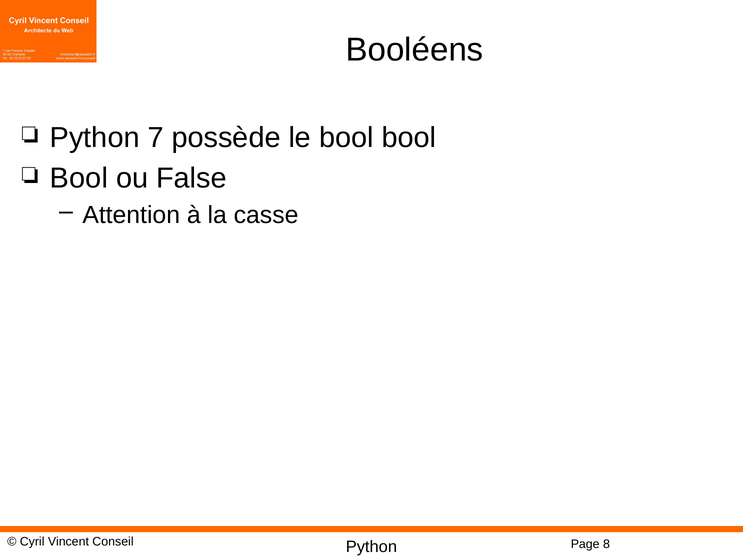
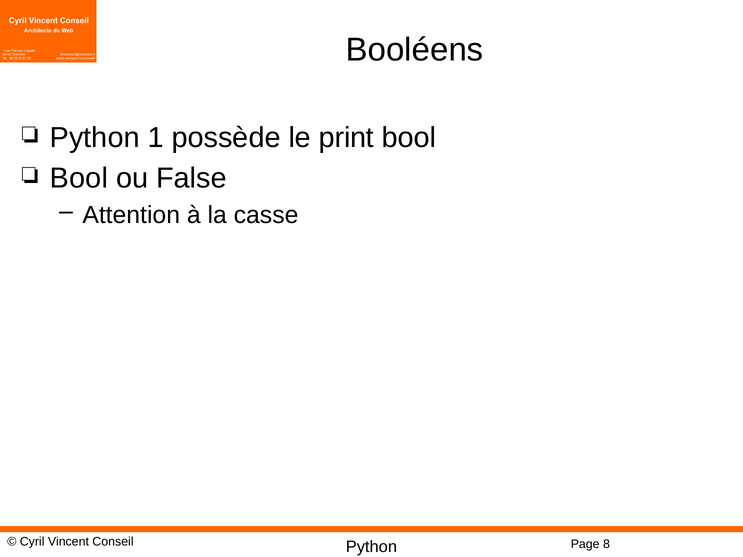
7: 7 -> 1 (156, 138)
le bool: bool -> print (346, 138)
